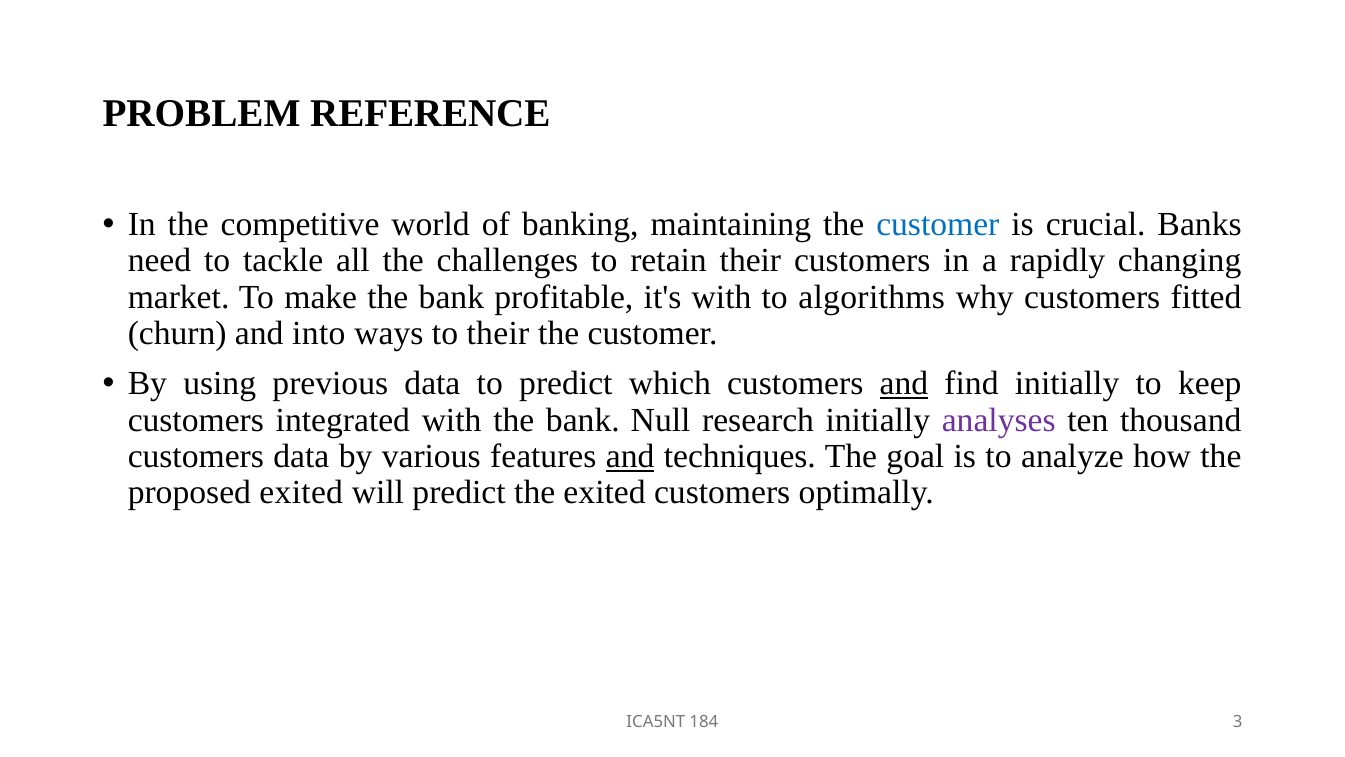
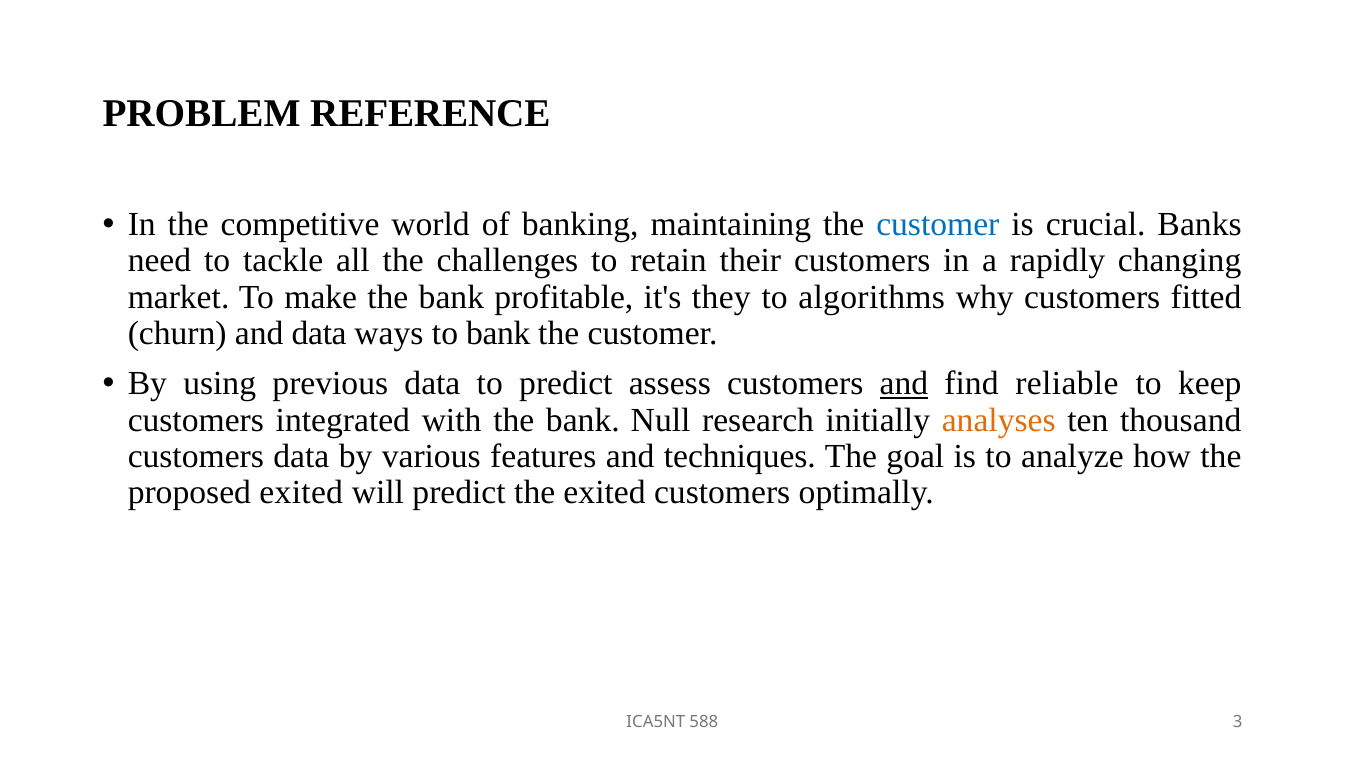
it's with: with -> they (721, 297)
and into: into -> data (319, 333)
to their: their -> bank (498, 333)
which: which -> assess (670, 384)
find initially: initially -> reliable (1067, 384)
analyses colour: purple -> orange (999, 420)
and underline: present -> none (630, 456)
184: 184 -> 588 (704, 721)
